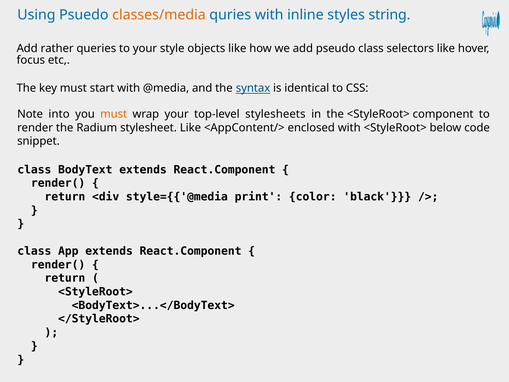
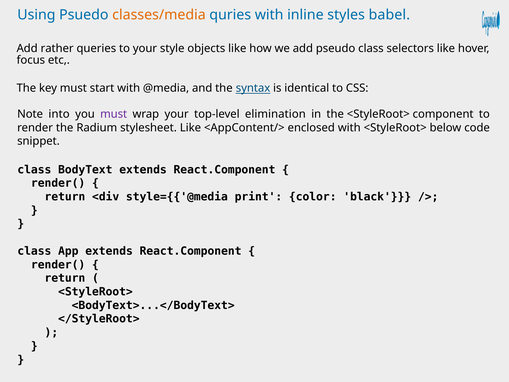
string: string -> babel (389, 15)
must colour: orange -> purple (114, 114)
stylesheets: stylesheets -> elimination (275, 114)
